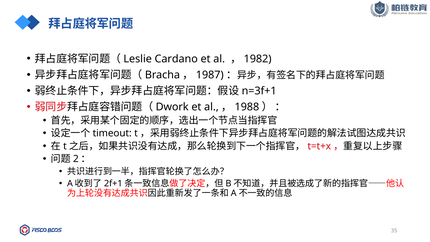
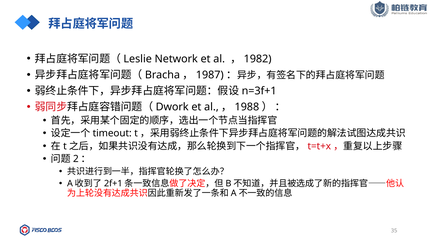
Cardano: Cardano -> Network (176, 59)
